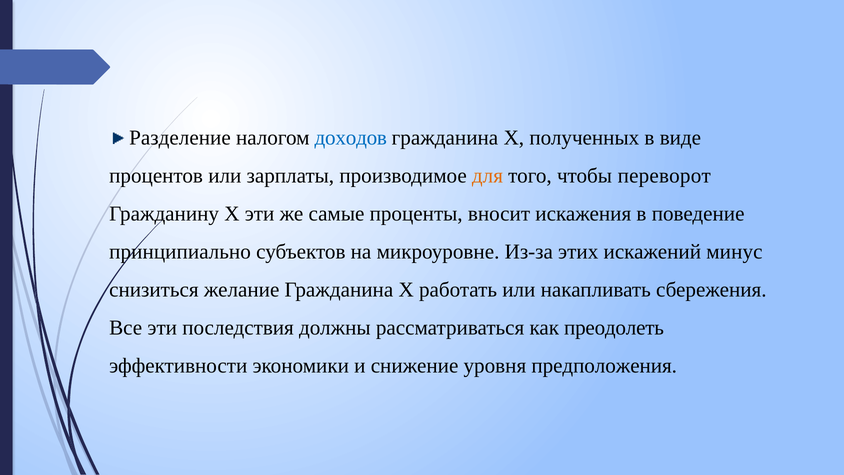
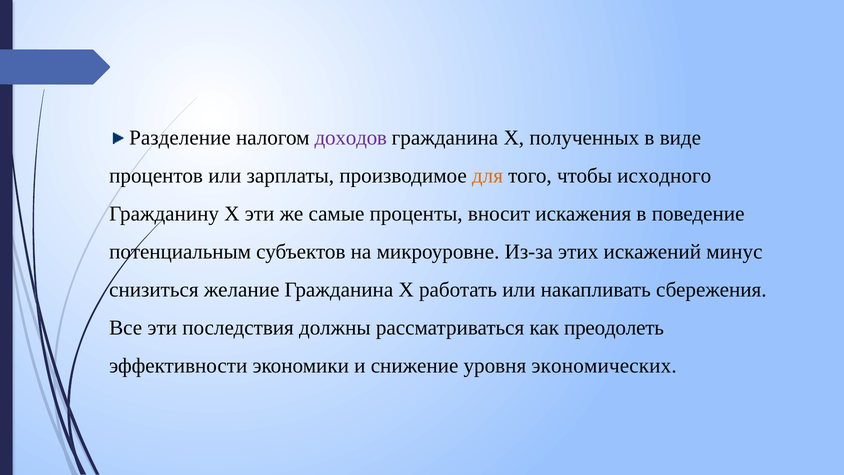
доходов colour: blue -> purple (351, 138)
переворот: переворот -> исходного (664, 176)
принципиально: принципиально -> потенциальным (180, 252)
предположения: предположения -> экономических (604, 366)
